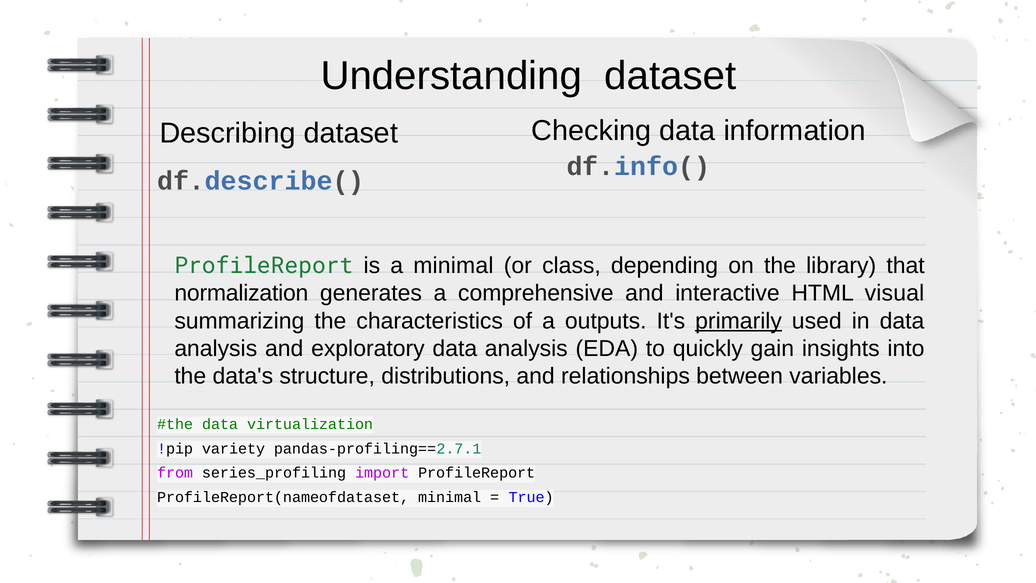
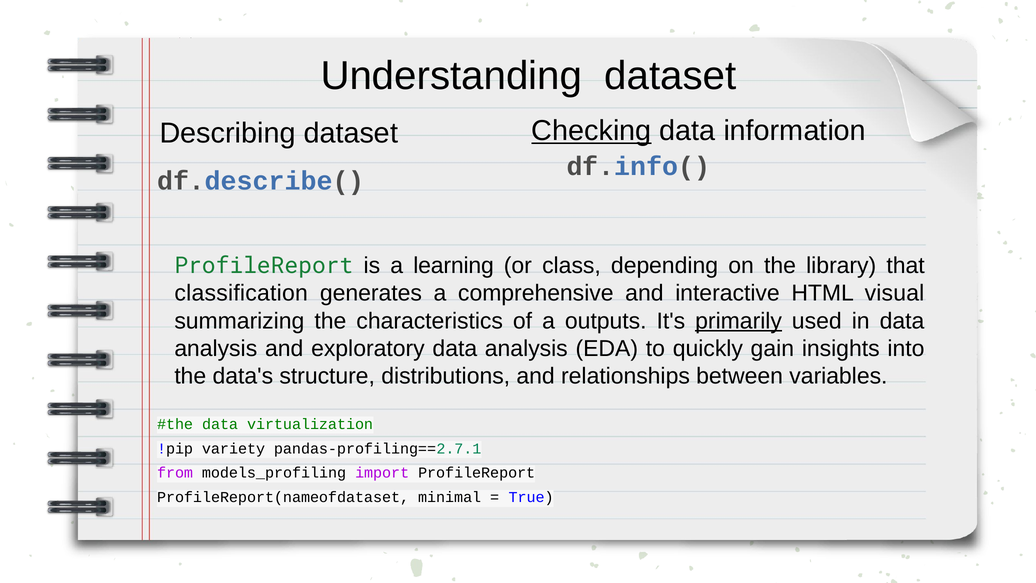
Checking underline: none -> present (591, 131)
a minimal: minimal -> learning (454, 266)
normalization: normalization -> classification (241, 293)
series_profiling: series_profiling -> models_profiling (274, 473)
